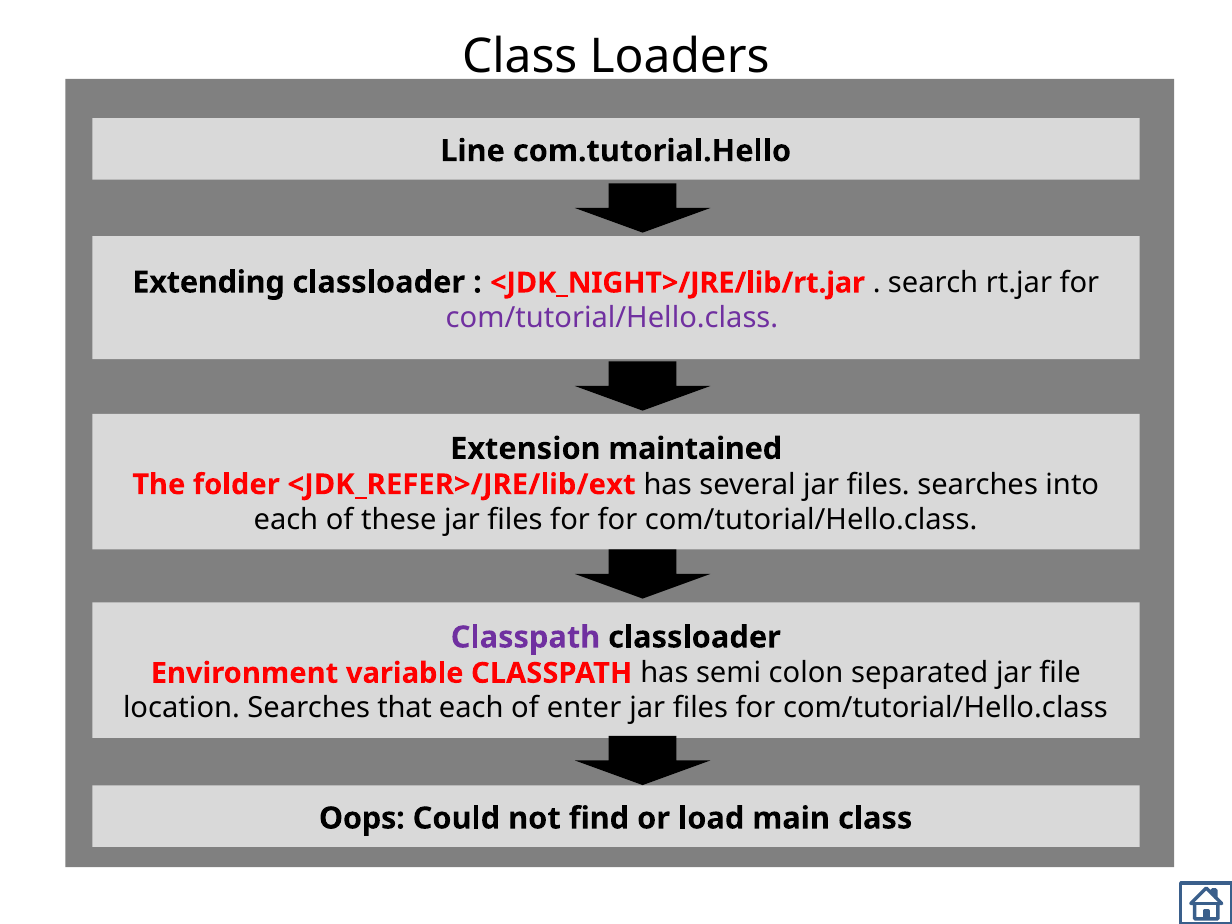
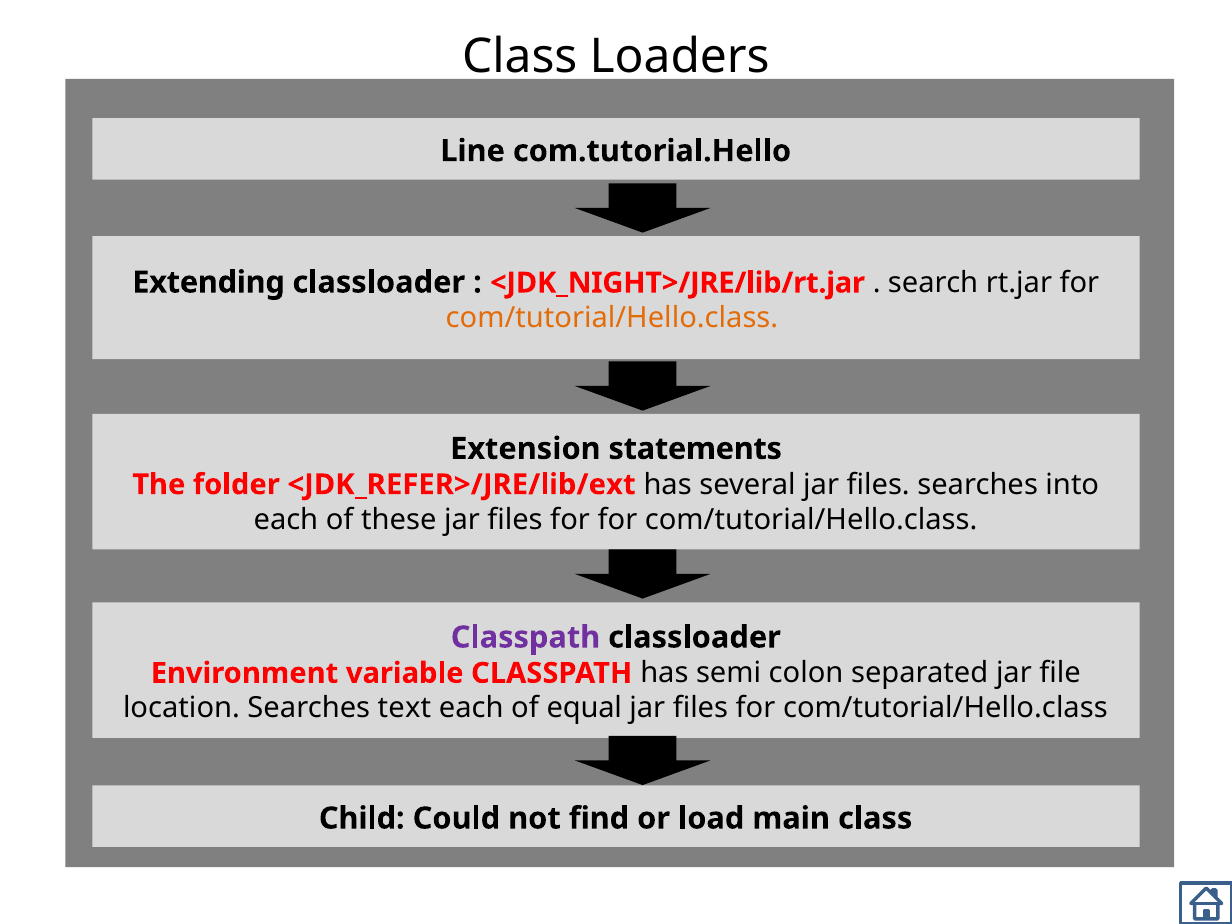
com/tutorial/Hello.class colour: purple -> orange (612, 318)
maintained: maintained -> statements (695, 449)
that: that -> text (404, 708)
enter: enter -> equal (584, 708)
Oops: Oops -> Child (362, 818)
